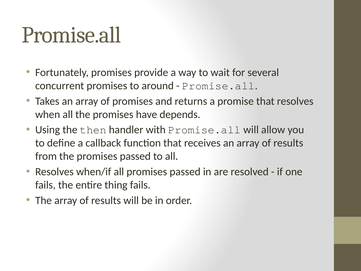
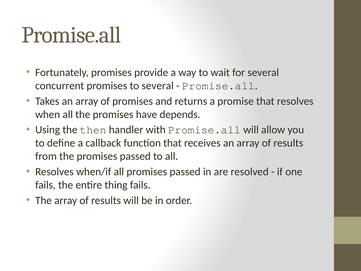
to around: around -> several (158, 86)
